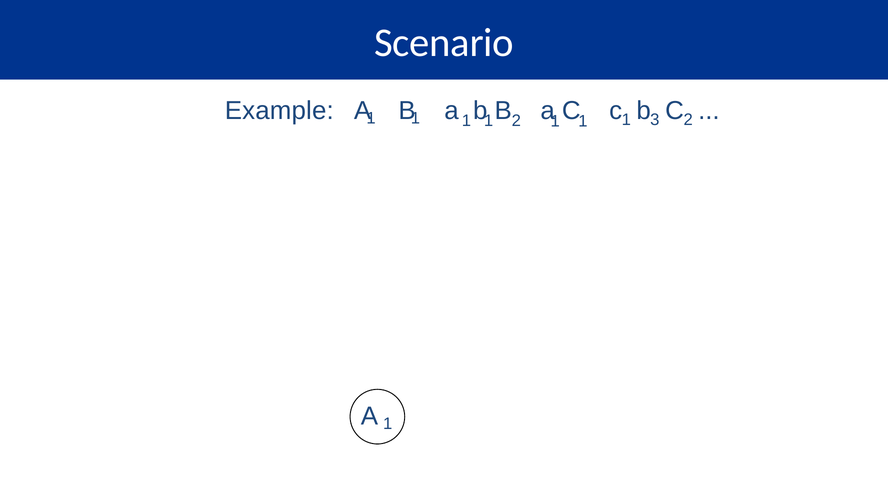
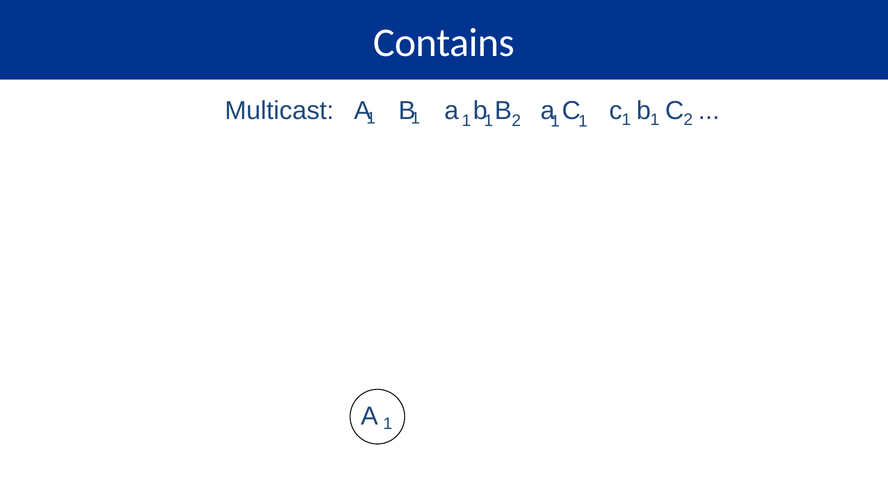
Scenario: Scenario -> Contains (444, 43)
Example: Example -> Multicast (279, 111)
2 3: 3 -> 1 (655, 120)
